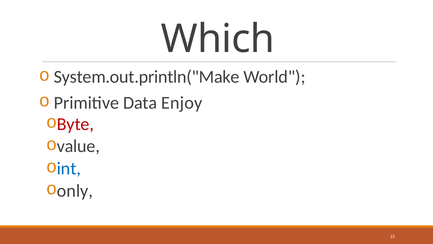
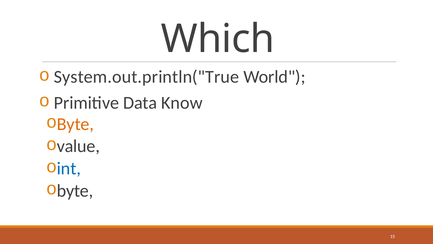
System.out.println("Make: System.out.println("Make -> System.out.println("True (146, 77)
Enjoy: Enjoy -> Know (182, 103)
Byte colour: red -> orange (75, 124)
only: only -> byte (75, 190)
